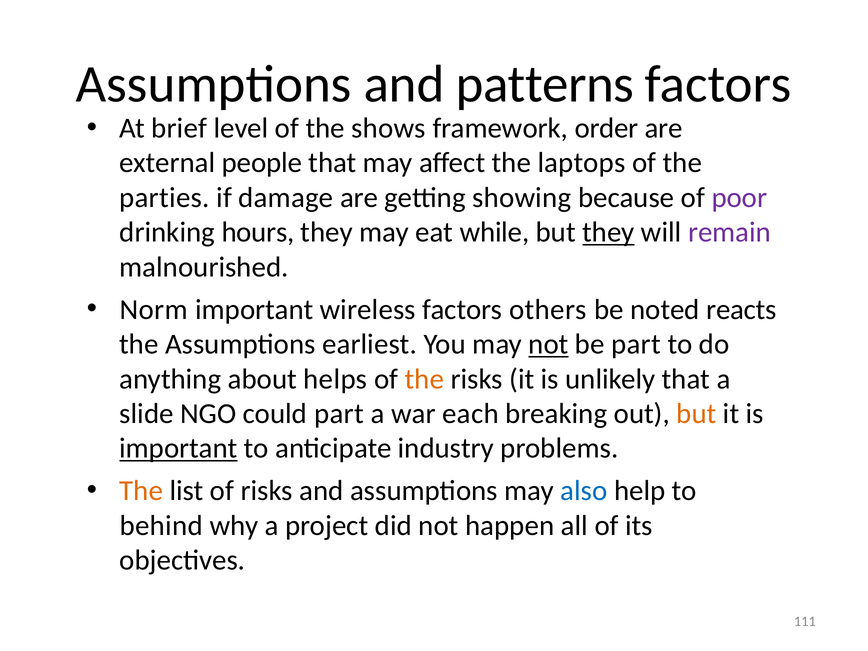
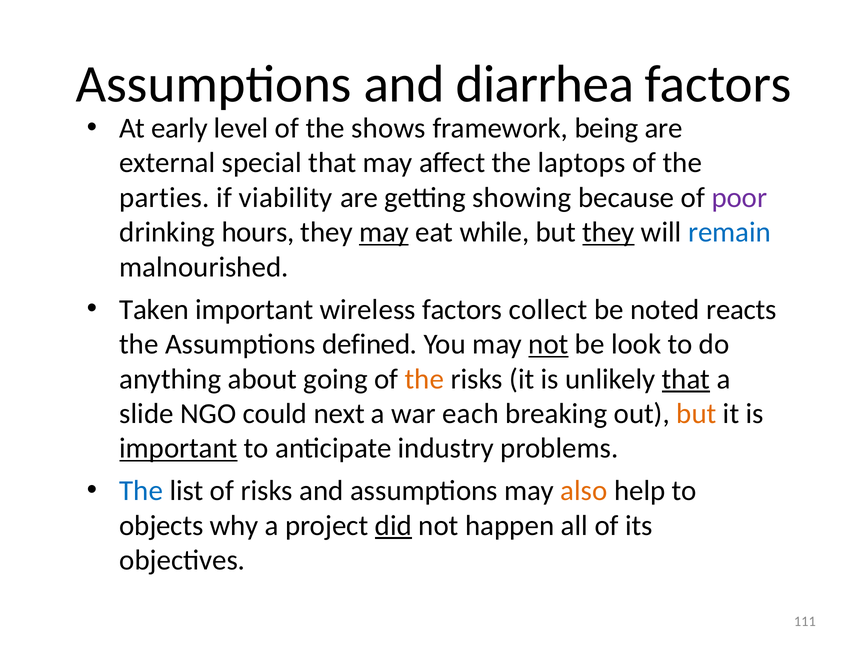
patterns: patterns -> diarrhea (545, 84)
brief: brief -> early (179, 128)
order: order -> being (606, 128)
people: people -> special (262, 163)
damage: damage -> viability (286, 198)
may underline: none -> present (384, 232)
remain colour: purple -> blue (730, 232)
Norm: Norm -> Taken (154, 310)
others: others -> collect (548, 310)
earliest: earliest -> defined (370, 344)
be part: part -> look (636, 344)
helps: helps -> going (336, 379)
that underline: none -> present (686, 379)
could part: part -> next (339, 414)
The colour: orange -> blue (141, 491)
also colour: blue -> orange (584, 491)
behind: behind -> objects (161, 526)
did underline: none -> present (393, 526)
